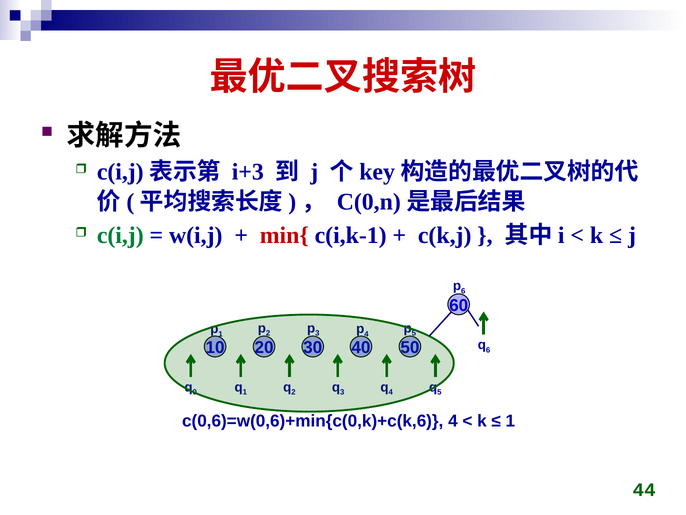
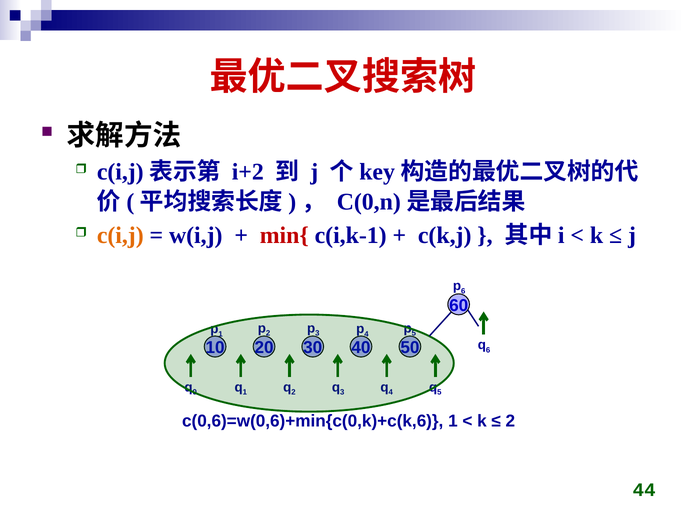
i+3: i+3 -> i+2 (248, 172)
c(i,j colour: green -> orange (120, 235)
c(0,6)=w(0,6)+min{c(0,k)+c(k,6 4: 4 -> 1 (453, 421)
1: 1 -> 2 (510, 421)
